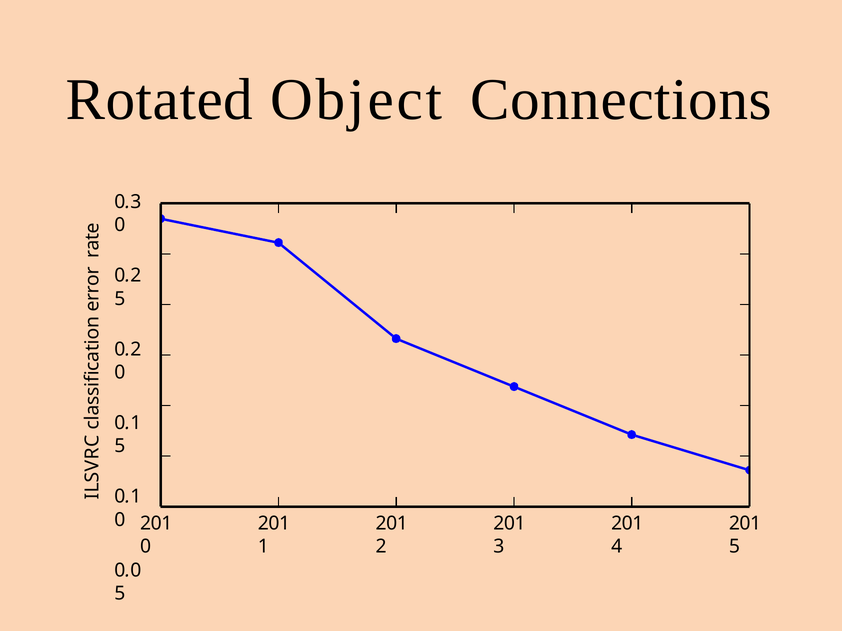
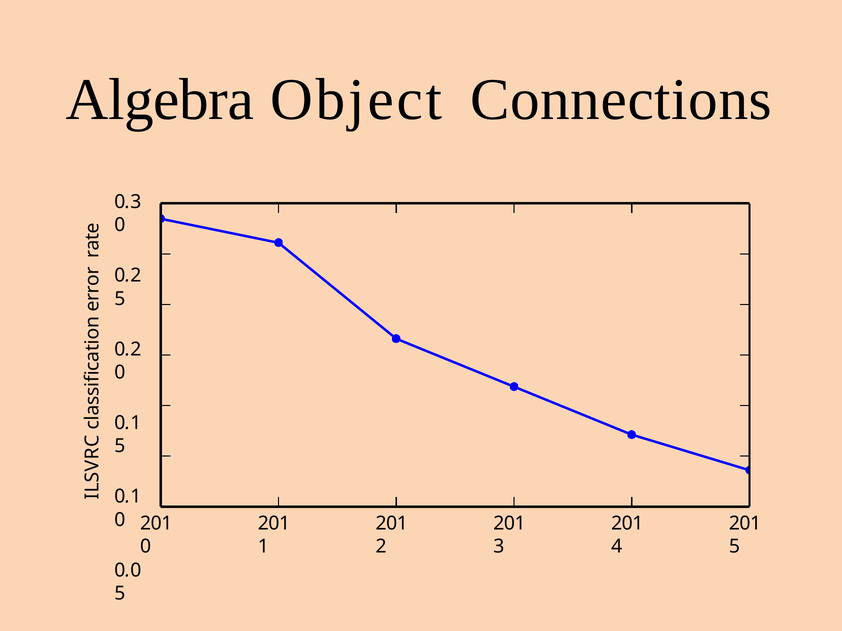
Rotated: Rotated -> Algebra (160, 100)
